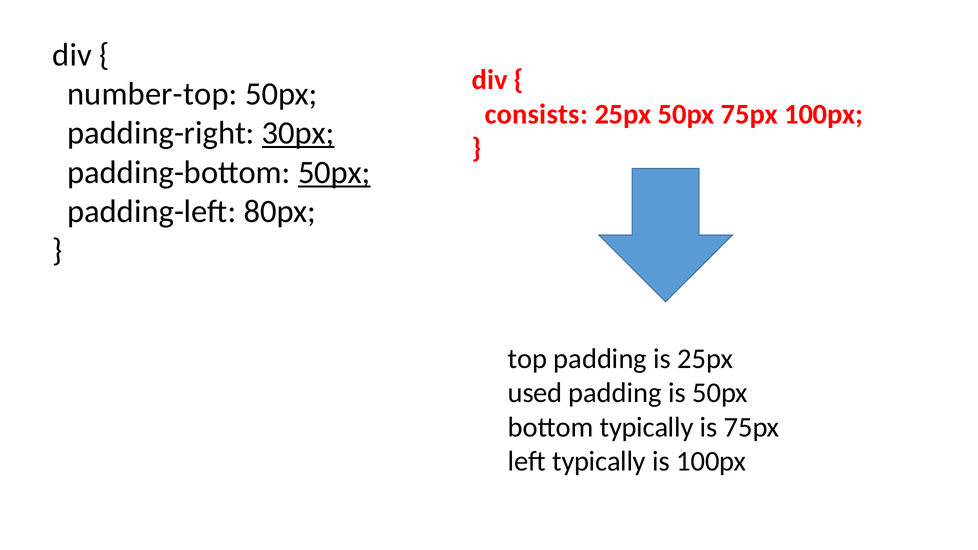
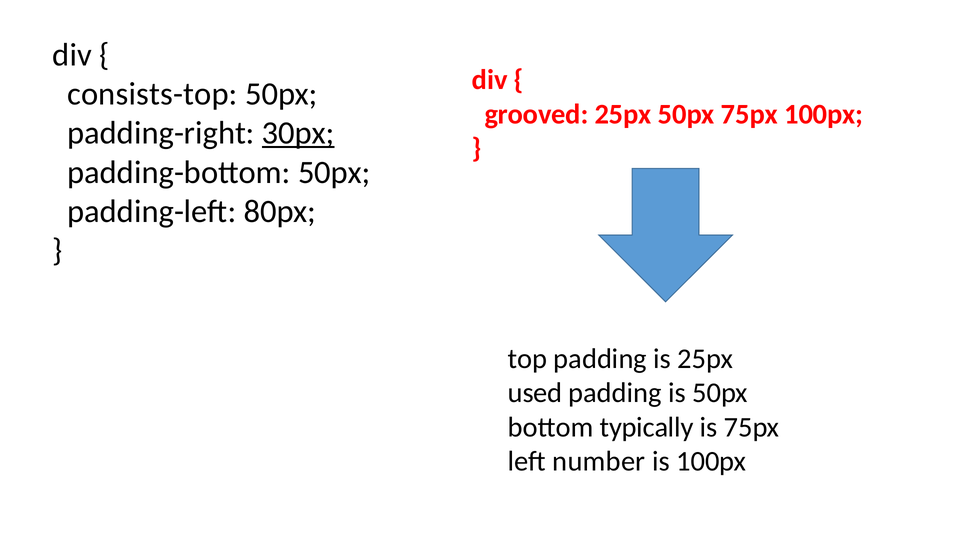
number-top: number-top -> consists-top (152, 94)
consists: consists -> grooved (536, 114)
50px underline: present -> none (334, 172)
left typically: typically -> number (599, 461)
